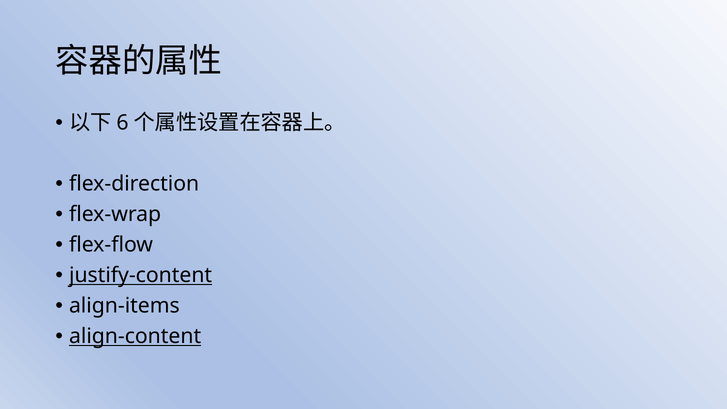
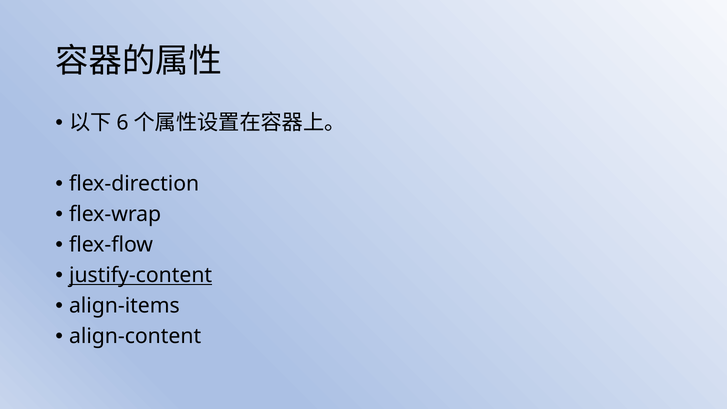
align-content underline: present -> none (135, 336)
